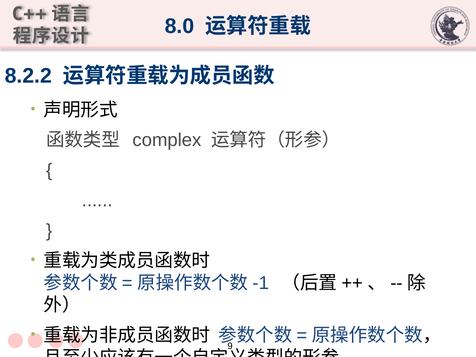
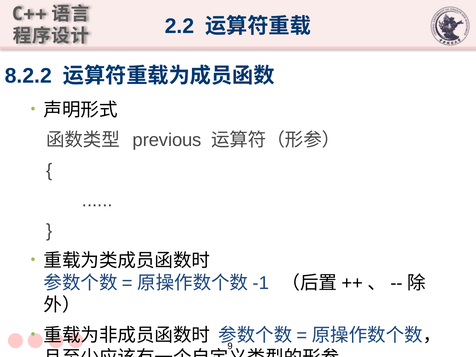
8.0: 8.0 -> 2.2 (179, 26)
complex: complex -> previous (167, 140)
